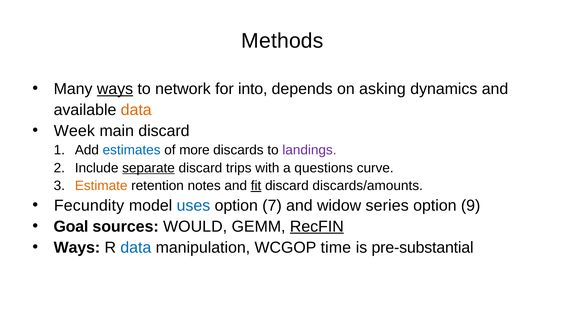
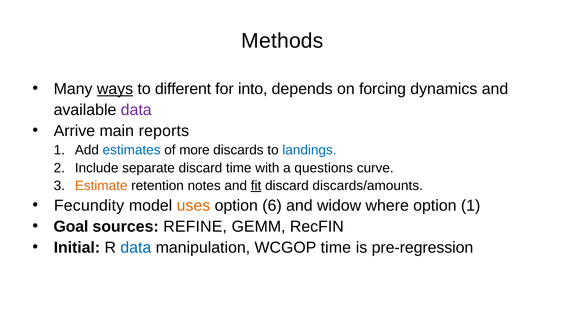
network: network -> different (183, 89)
asking: asking -> forcing (383, 89)
data colour: orange -> purple (136, 110)
Week: Week -> Arrive (74, 131)
main discard: discard -> reports (164, 131)
landings colour: purple -> blue (309, 150)
separate underline: present -> none (149, 168)
discard trips: trips -> time (239, 168)
uses colour: blue -> orange (193, 205)
7: 7 -> 6 (272, 205)
series: series -> where (387, 205)
option 9: 9 -> 1 (471, 205)
WOULD: WOULD -> REFINE (195, 226)
RecFIN underline: present -> none (317, 226)
Ways: Ways -> Initial (77, 247)
pre-substantial: pre-substantial -> pre-regression (422, 247)
